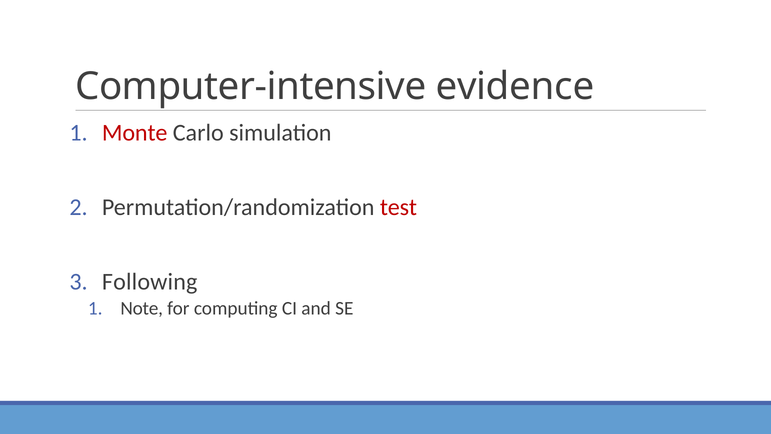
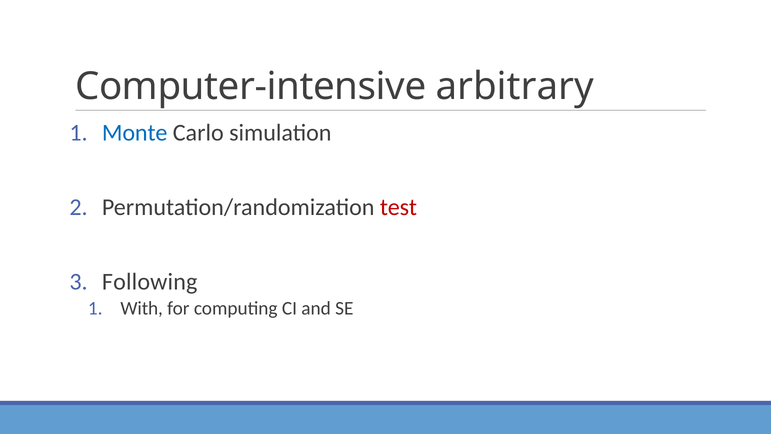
evidence: evidence -> arbitrary (515, 86)
Monte colour: red -> blue (135, 132)
Note: Note -> With (142, 308)
